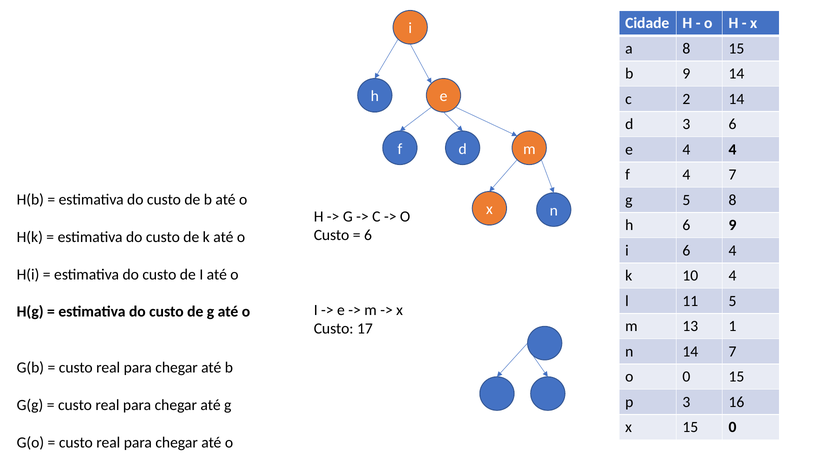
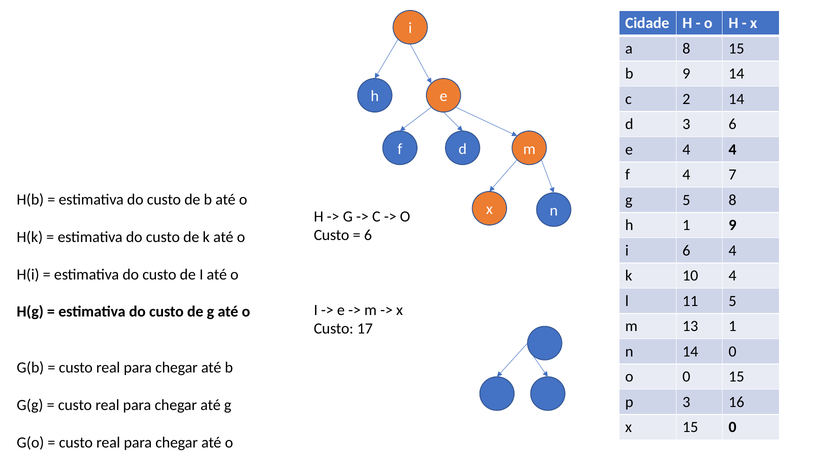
h 6: 6 -> 1 (686, 225)
14 7: 7 -> 0 (732, 351)
